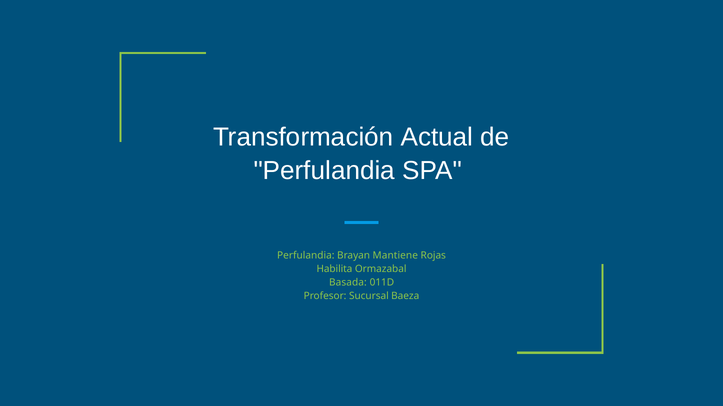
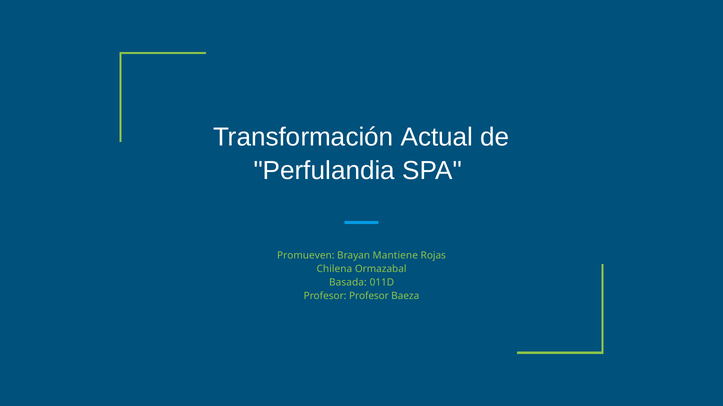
Perfulandia: Perfulandia -> Promueven (306, 256)
Habilita: Habilita -> Chilena (334, 269)
Profesor Sucursal: Sucursal -> Profesor (369, 297)
